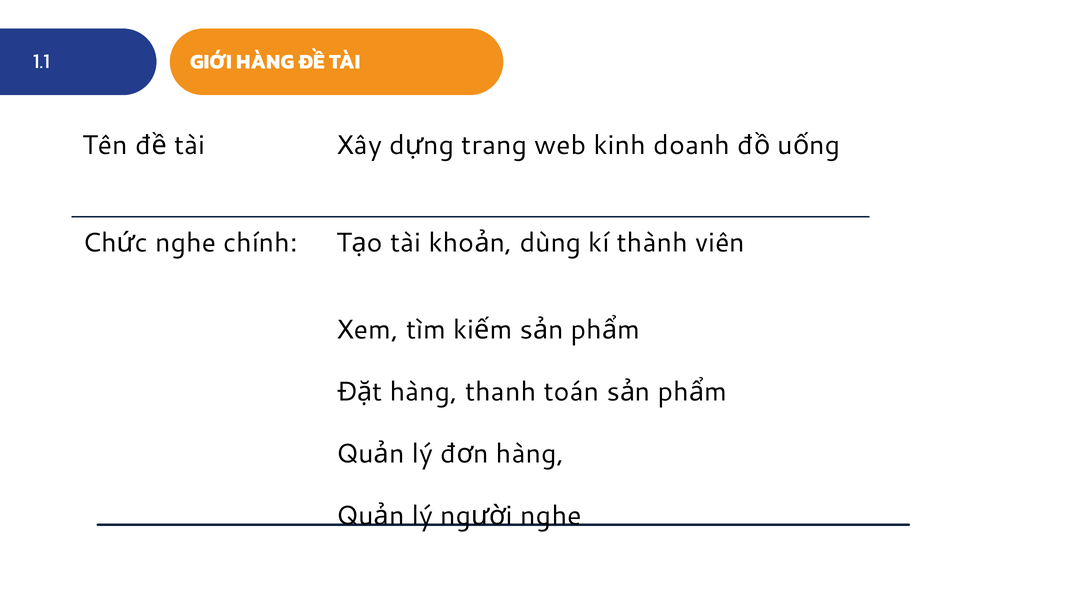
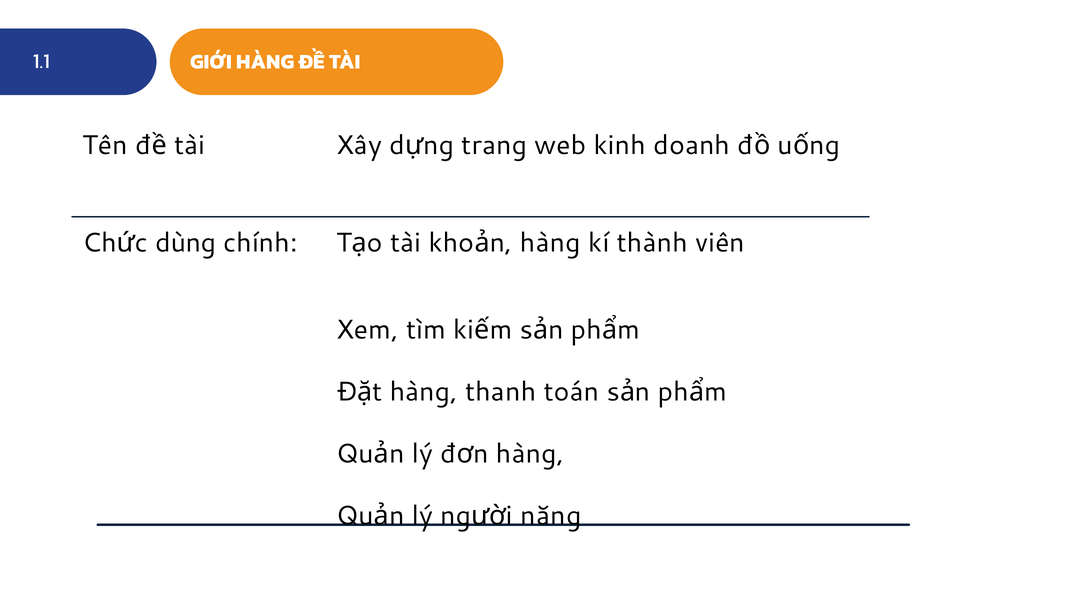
nghe: nghe -> dùng (186, 242)
dùng: dùng -> hàng (550, 242)
nghe: nghe -> năng (551, 515)
